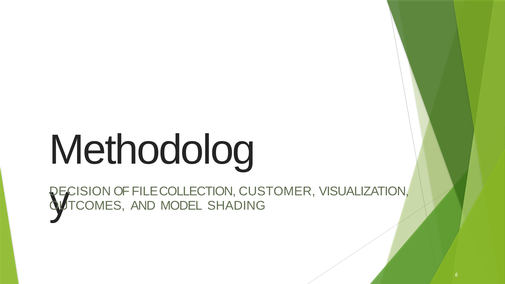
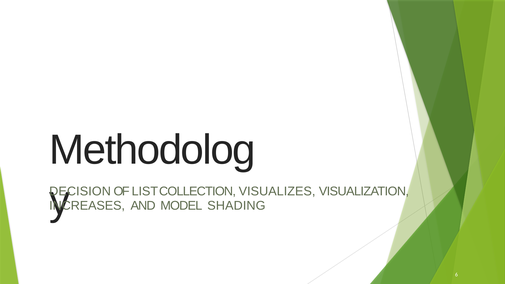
FILE: FILE -> LIST (145, 191)
CUSTOMER: CUSTOMER -> VISUALIZES (277, 191)
OUTCOMES: OUTCOMES -> INCREASES (87, 206)
